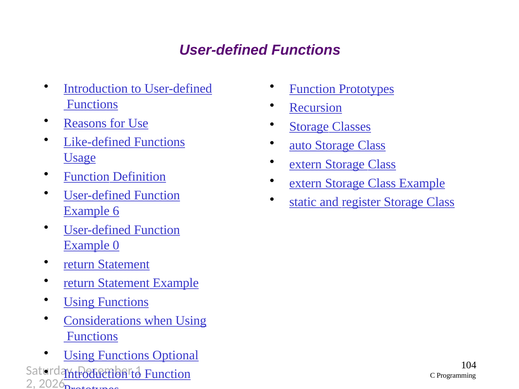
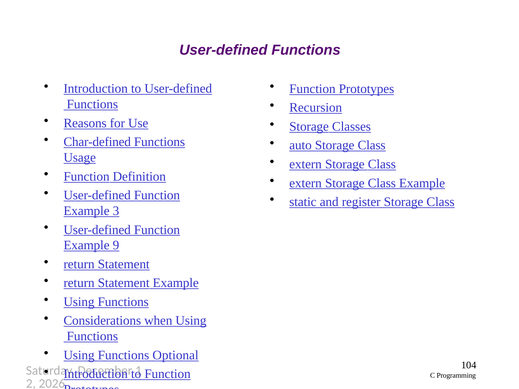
Like-defined: Like-defined -> Char-defined (97, 142)
6: 6 -> 3 (116, 211)
0: 0 -> 9 (116, 245)
